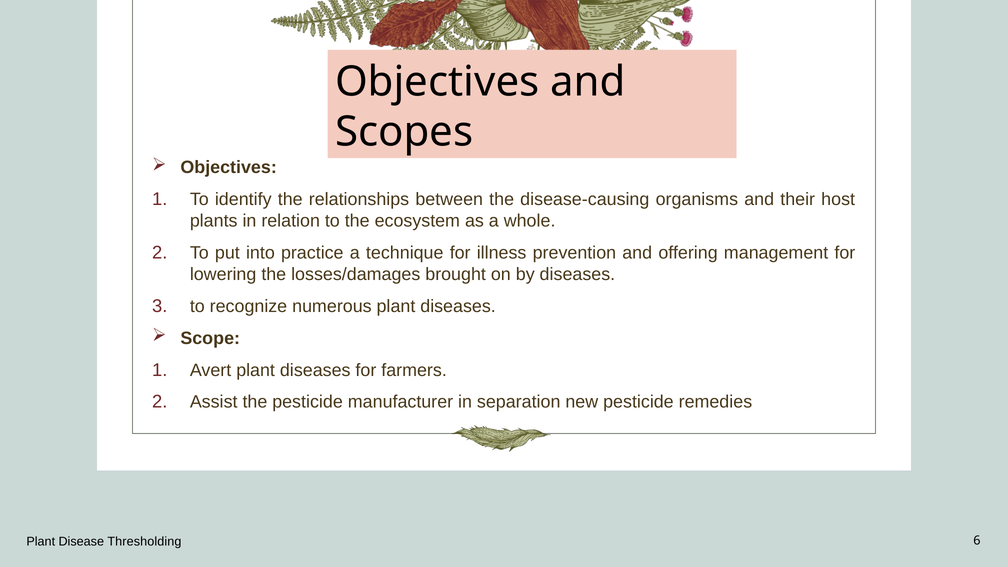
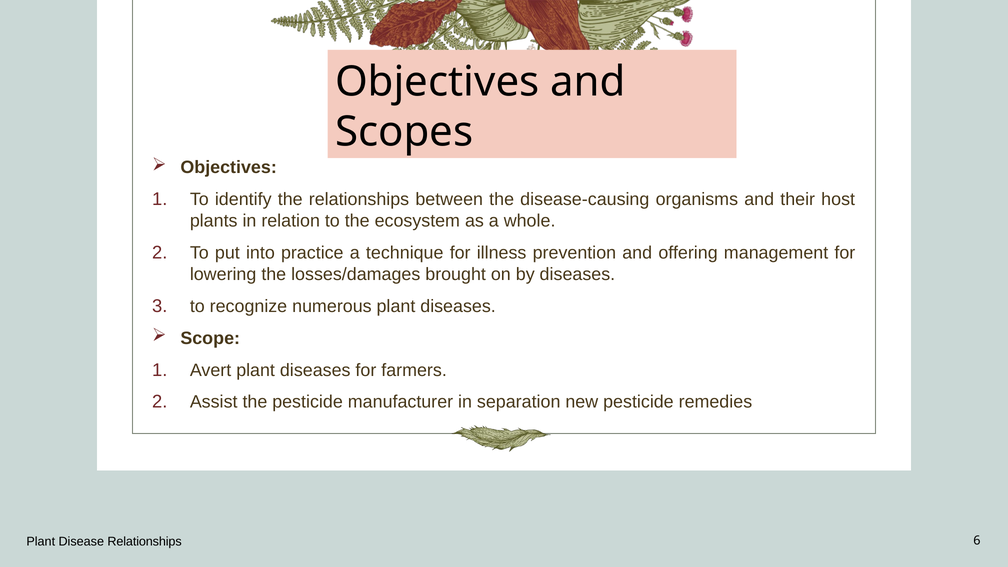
Disease Thresholding: Thresholding -> Relationships (145, 541)
